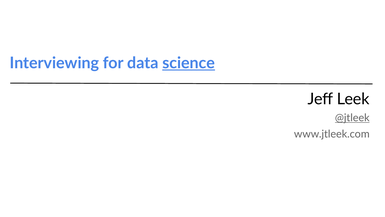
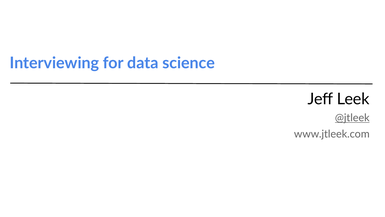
science underline: present -> none (189, 63)
